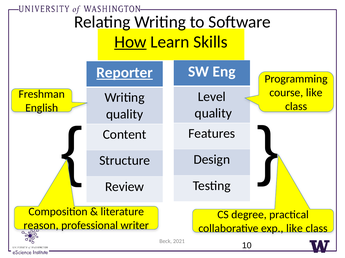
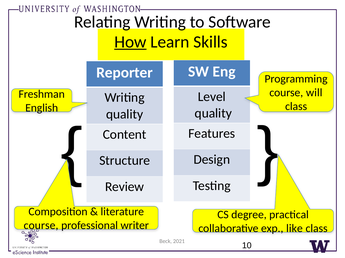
Reporter underline: present -> none (125, 73)
course like: like -> will (314, 93)
reason: reason -> course (41, 226)
